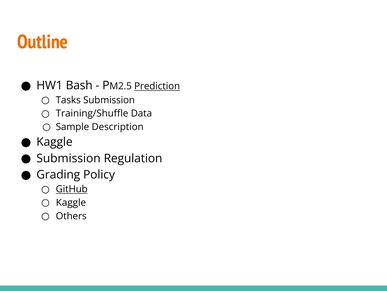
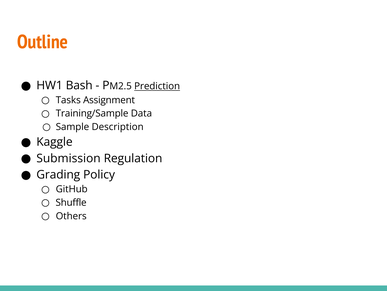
Tasks Submission: Submission -> Assignment (109, 100)
Training/Shuffle: Training/Shuffle -> Training/Sample (92, 113)
GitHub underline: present -> none (72, 189)
Kaggle: Kaggle -> Shuffle (71, 202)
